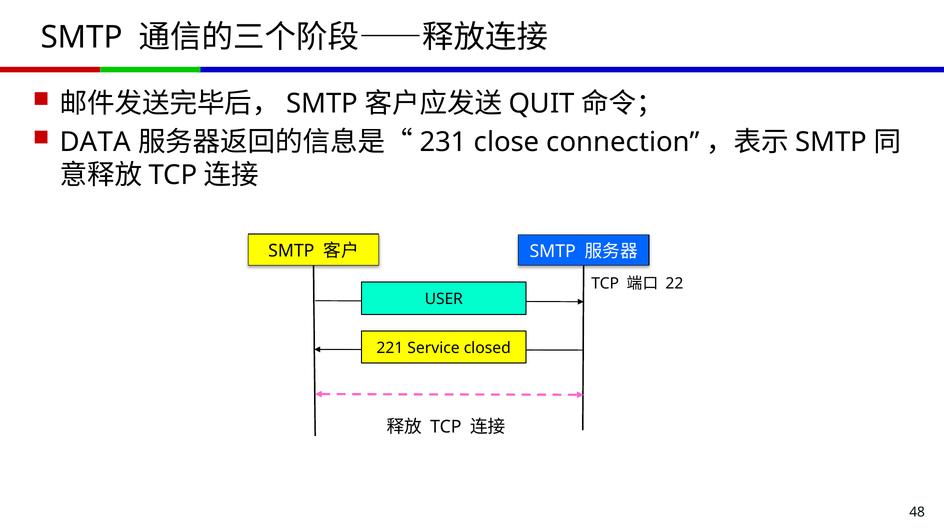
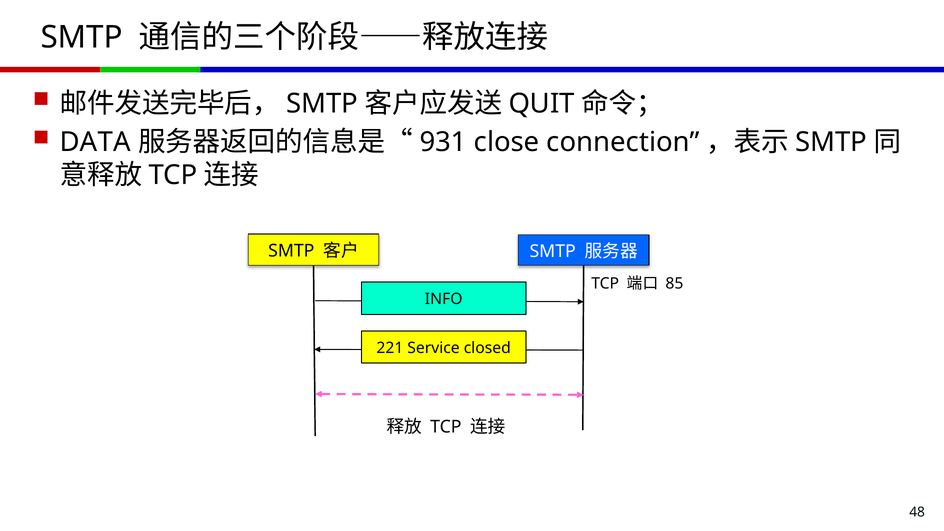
231: 231 -> 931 (443, 142)
22: 22 -> 85 (674, 284)
USER: USER -> INFO (444, 299)
